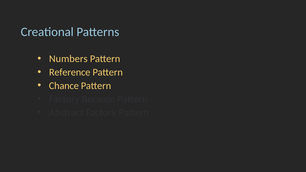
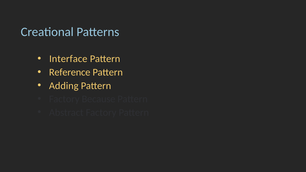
Numbers: Numbers -> Interface (68, 59)
Chance: Chance -> Adding (64, 86)
